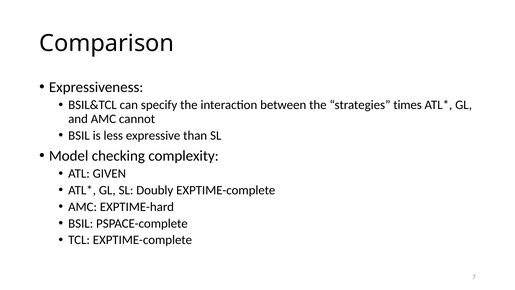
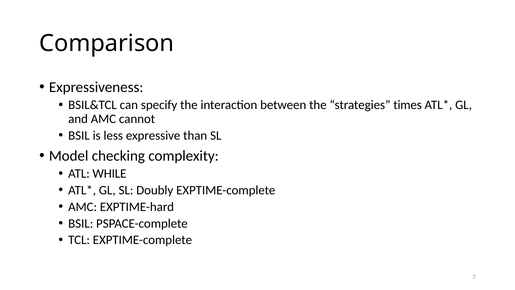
GIVEN: GIVEN -> WHILE (109, 173)
